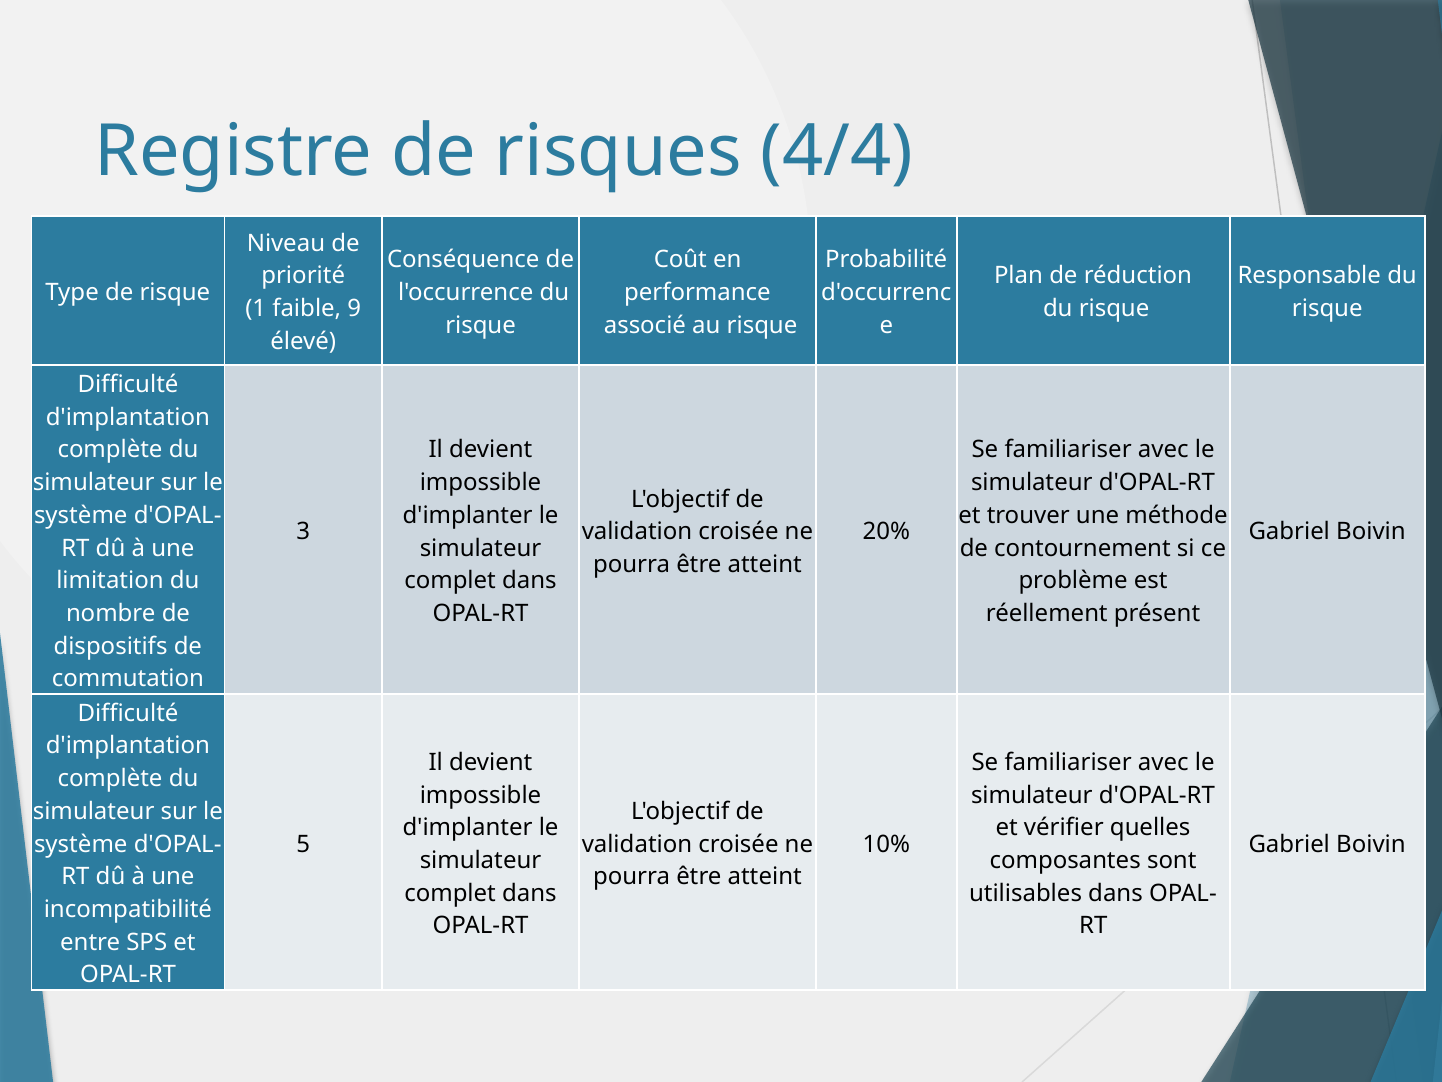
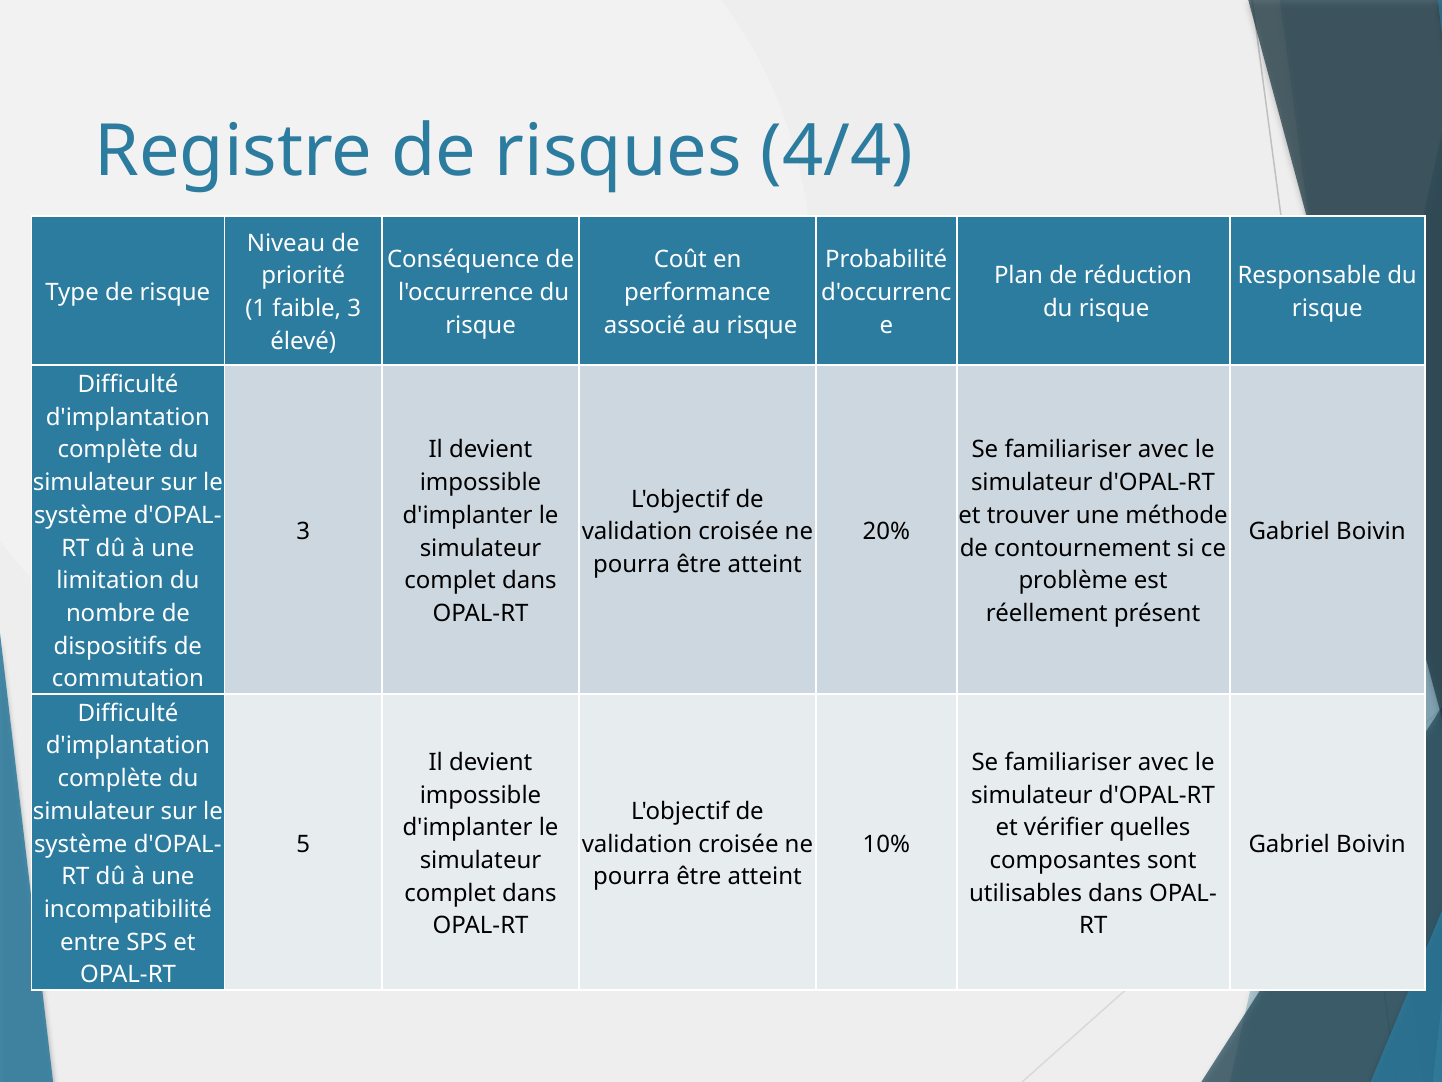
faible 9: 9 -> 3 (354, 309)
